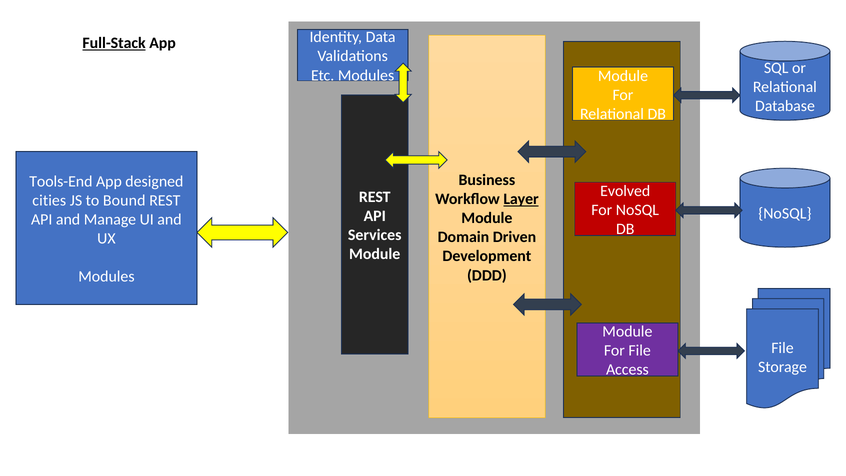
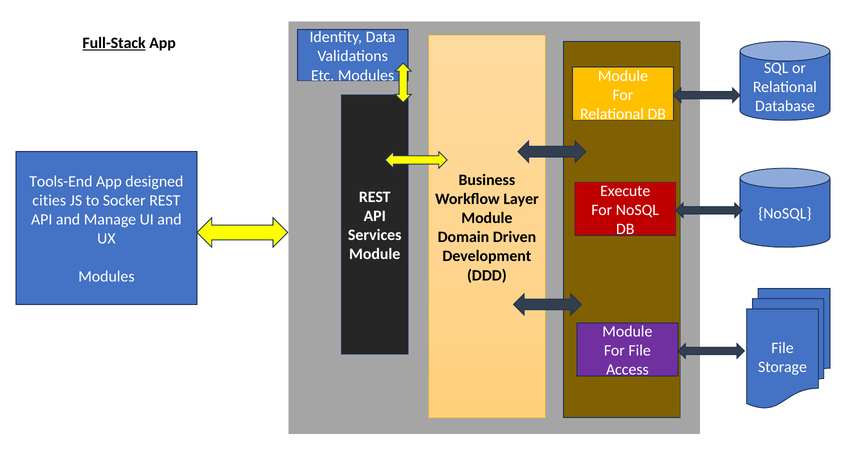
Evolved: Evolved -> Execute (625, 191)
Layer underline: present -> none (521, 199)
Bound: Bound -> Socker (124, 201)
